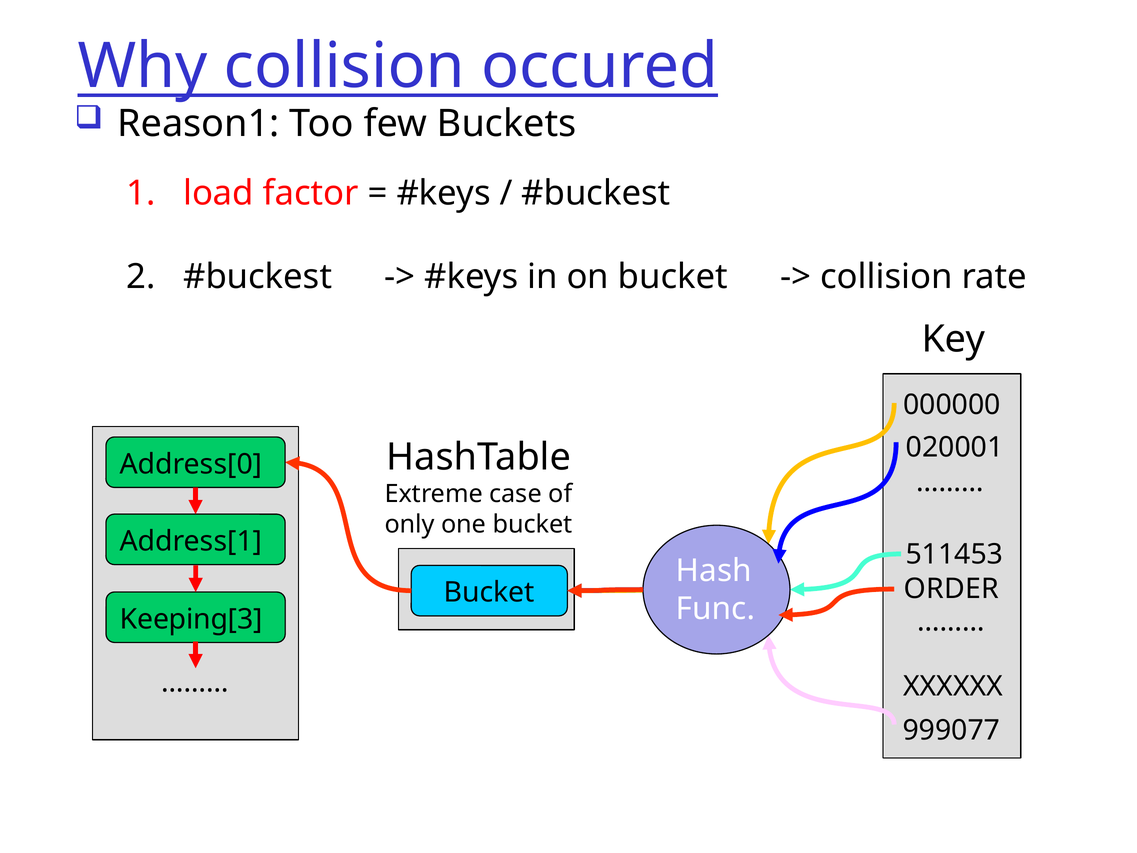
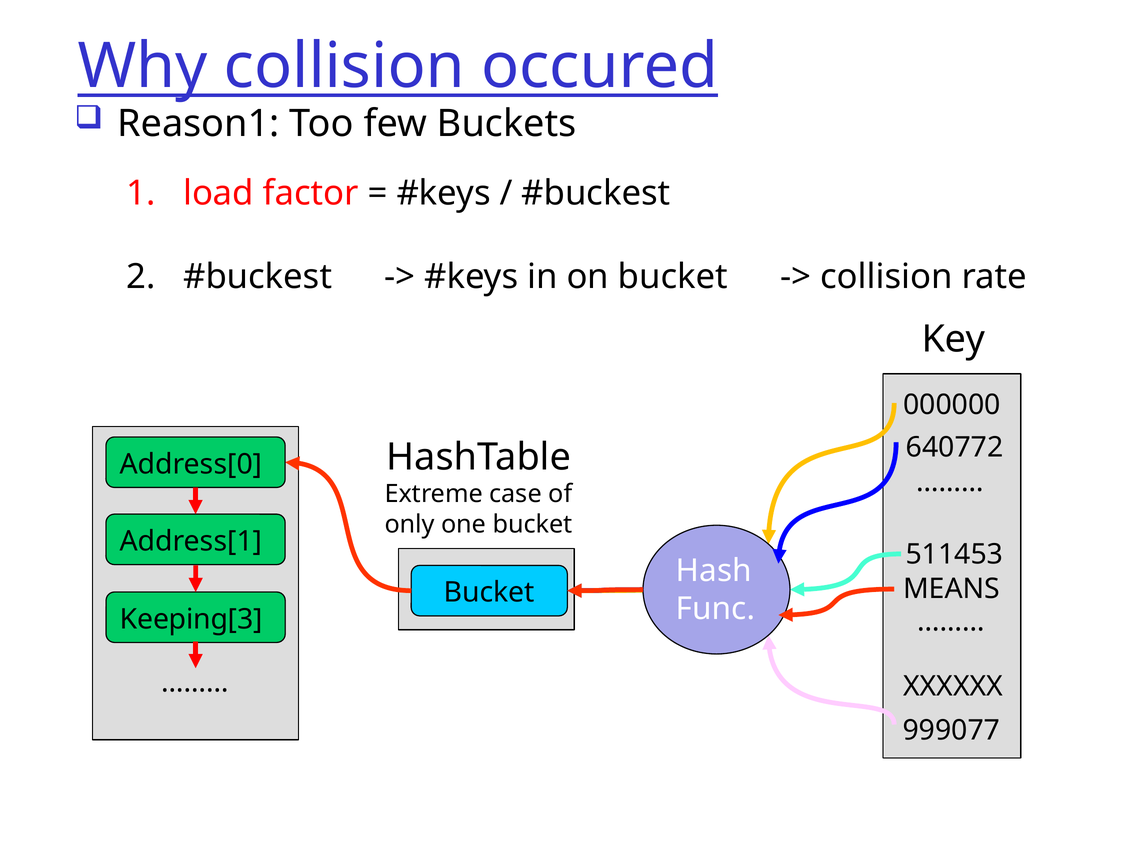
020001: 020001 -> 640772 (955, 447)
ORDER: ORDER -> MEANS (951, 589)
